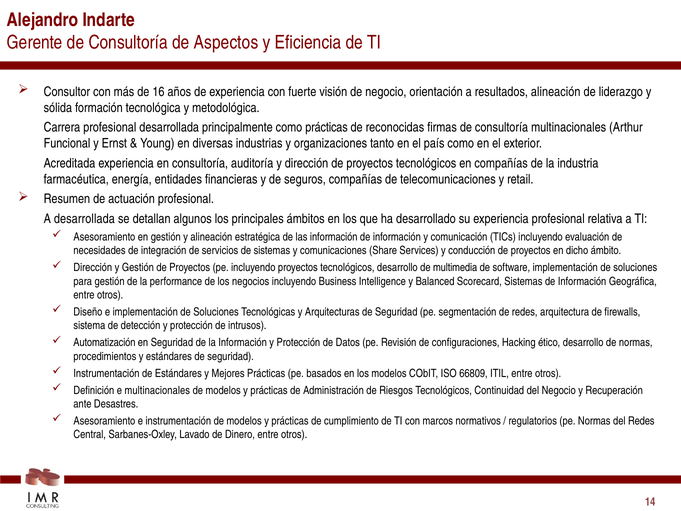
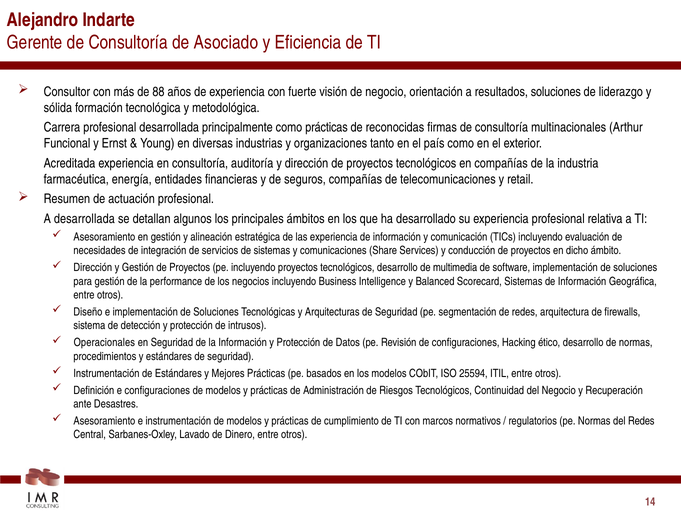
Aspectos: Aspectos -> Asociado (226, 43)
16: 16 -> 88 (158, 92)
resultados alineación: alineación -> soluciones (556, 92)
las información: información -> experiencia (334, 237)
Automatización: Automatización -> Operacionales (104, 342)
66809: 66809 -> 25594 (473, 373)
e multinacionales: multinacionales -> configuraciones (157, 390)
